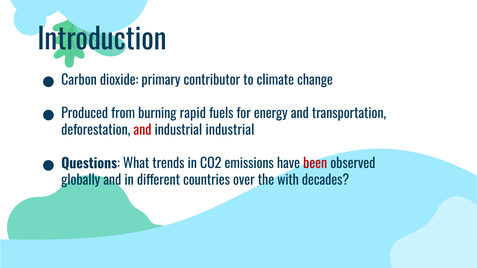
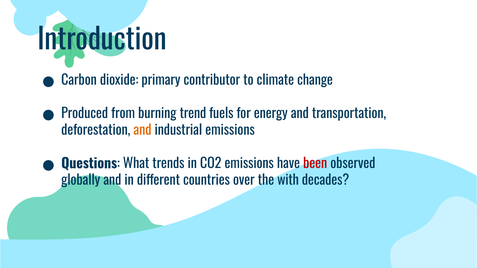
rapid: rapid -> trend (193, 114)
and colour: red -> orange (142, 130)
industrial industrial: industrial -> emissions (230, 130)
